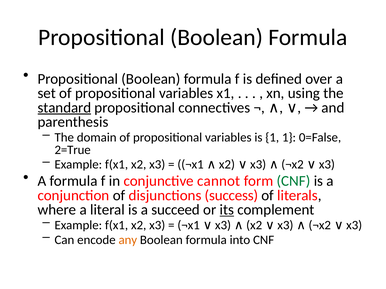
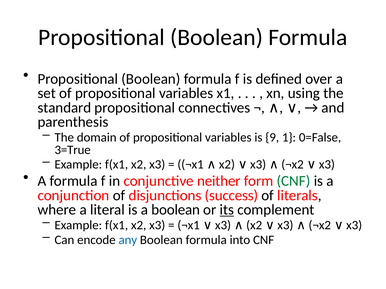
standard underline: present -> none (64, 108)
is 1: 1 -> 9 (272, 138)
2=True: 2=True -> 3=True (73, 150)
cannot: cannot -> neither (219, 181)
a succeed: succeed -> boolean (176, 210)
any colour: orange -> blue (128, 240)
